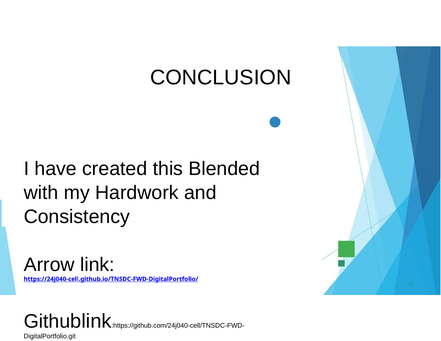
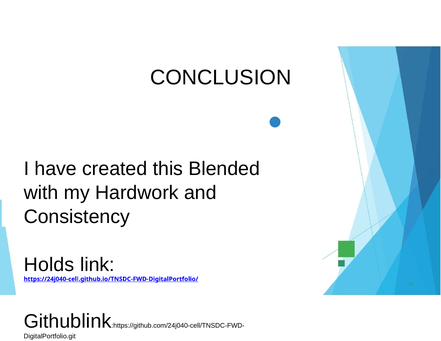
Arrow: Arrow -> Holds (49, 264)
